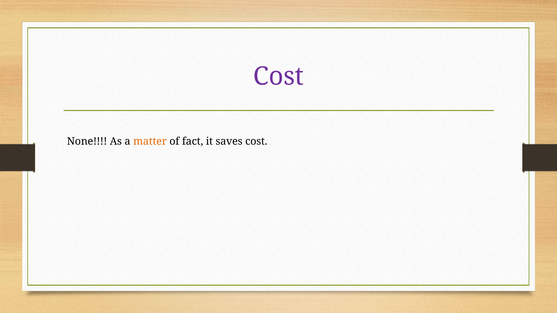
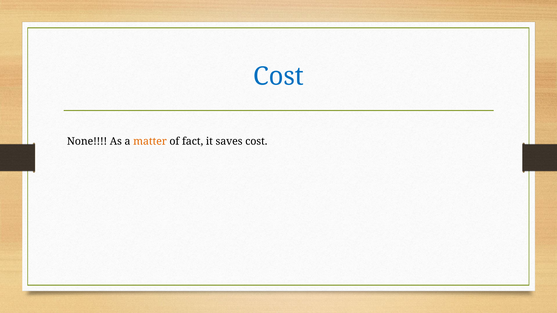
Cost colour: purple -> blue (278, 76)
